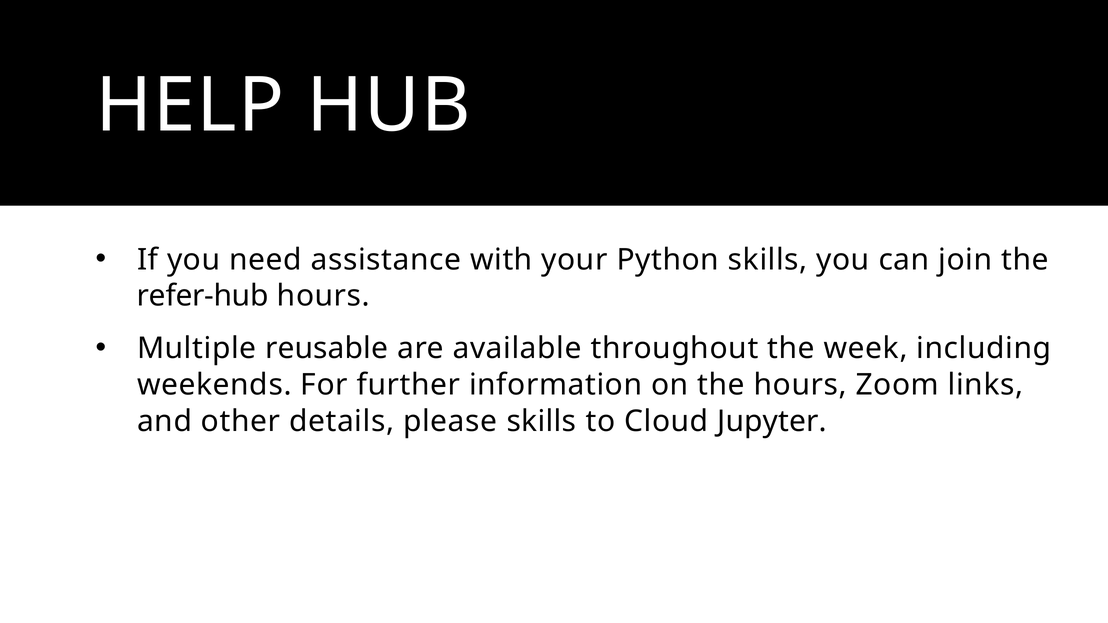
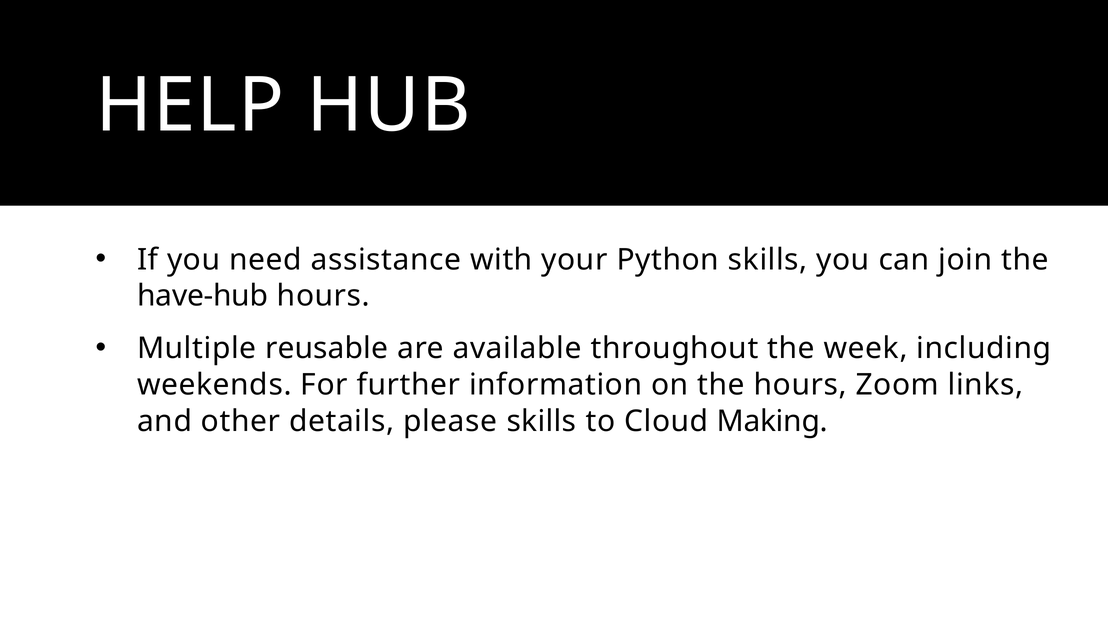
refer-hub: refer-hub -> have-hub (203, 296)
Jupyter: Jupyter -> Making (772, 421)
